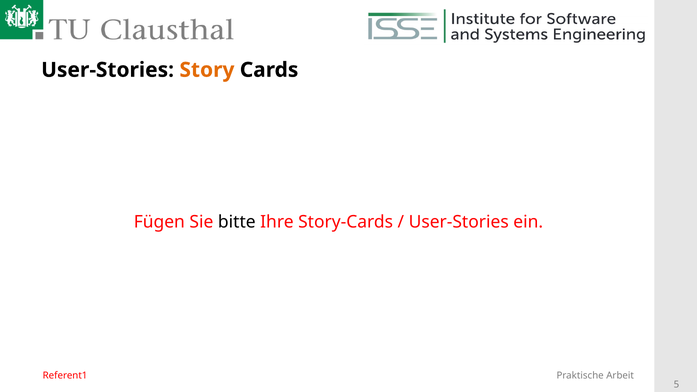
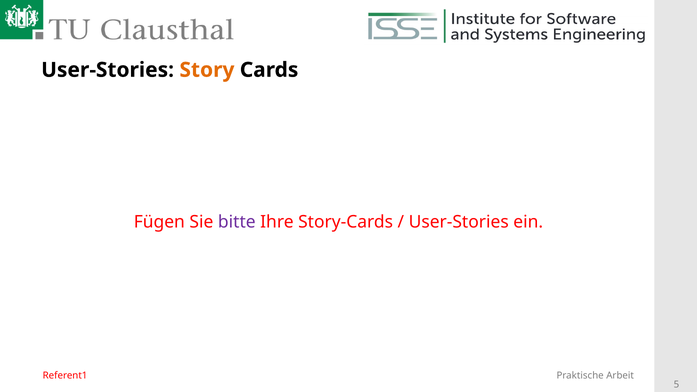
bitte colour: black -> purple (237, 222)
